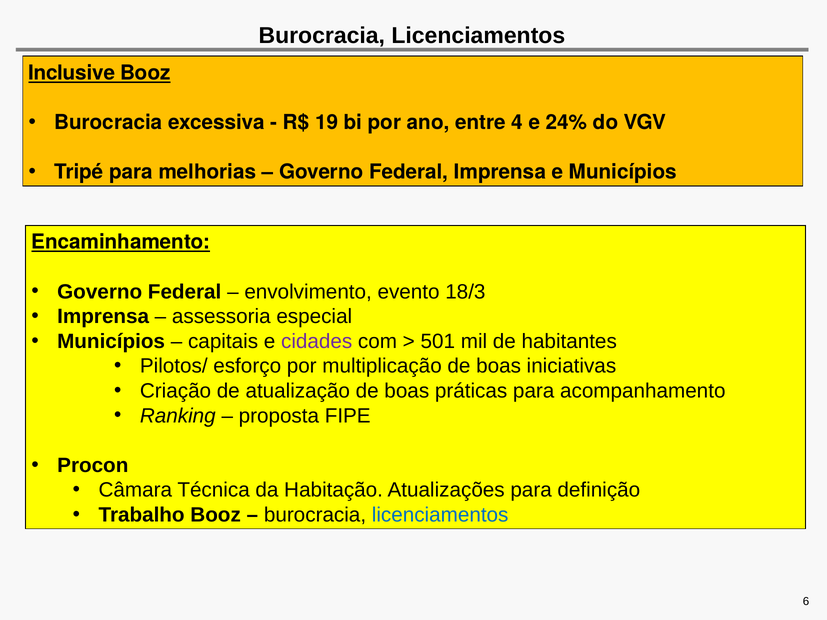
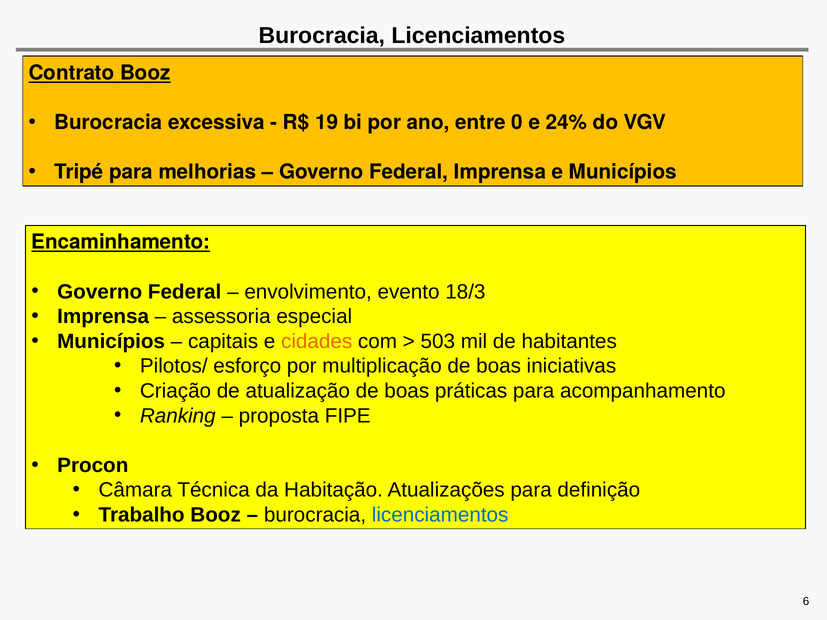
Inclusive: Inclusive -> Contrato (72, 73)
4: 4 -> 0 (517, 122)
cidades colour: purple -> orange (317, 341)
501: 501 -> 503 (438, 341)
